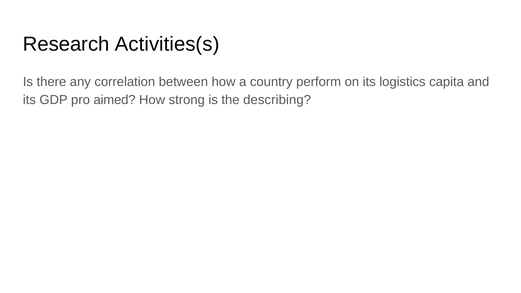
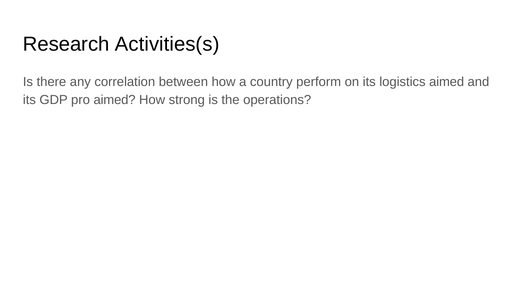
logistics capita: capita -> aimed (447, 82)
describing: describing -> operations (277, 100)
